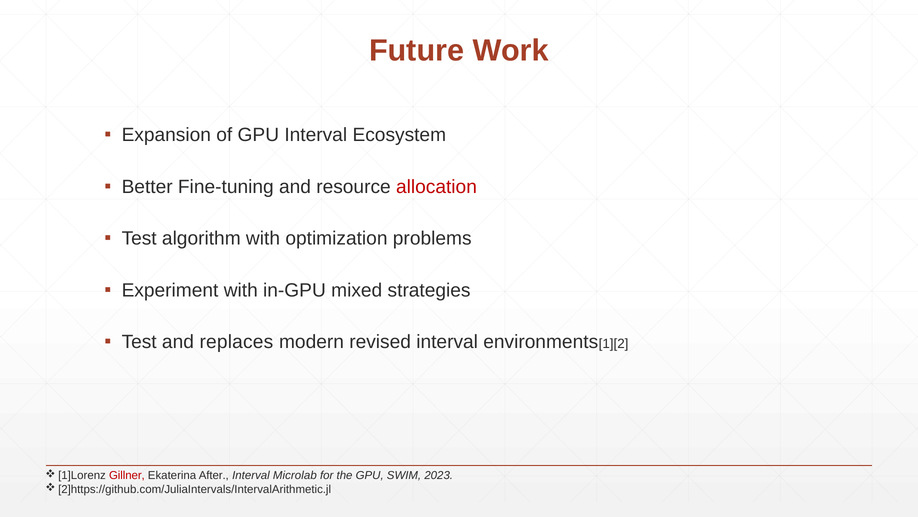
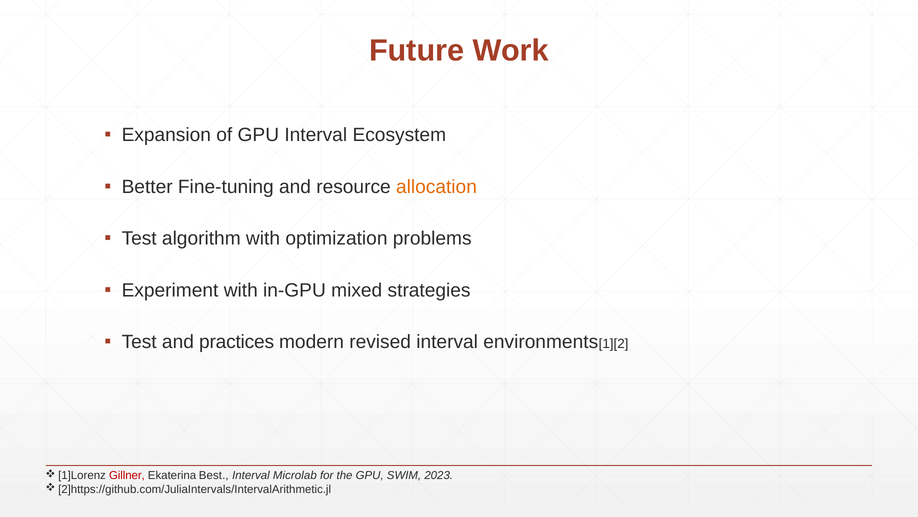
allocation colour: red -> orange (436, 187)
replaces: replaces -> practices (237, 342)
After: After -> Best (214, 475)
